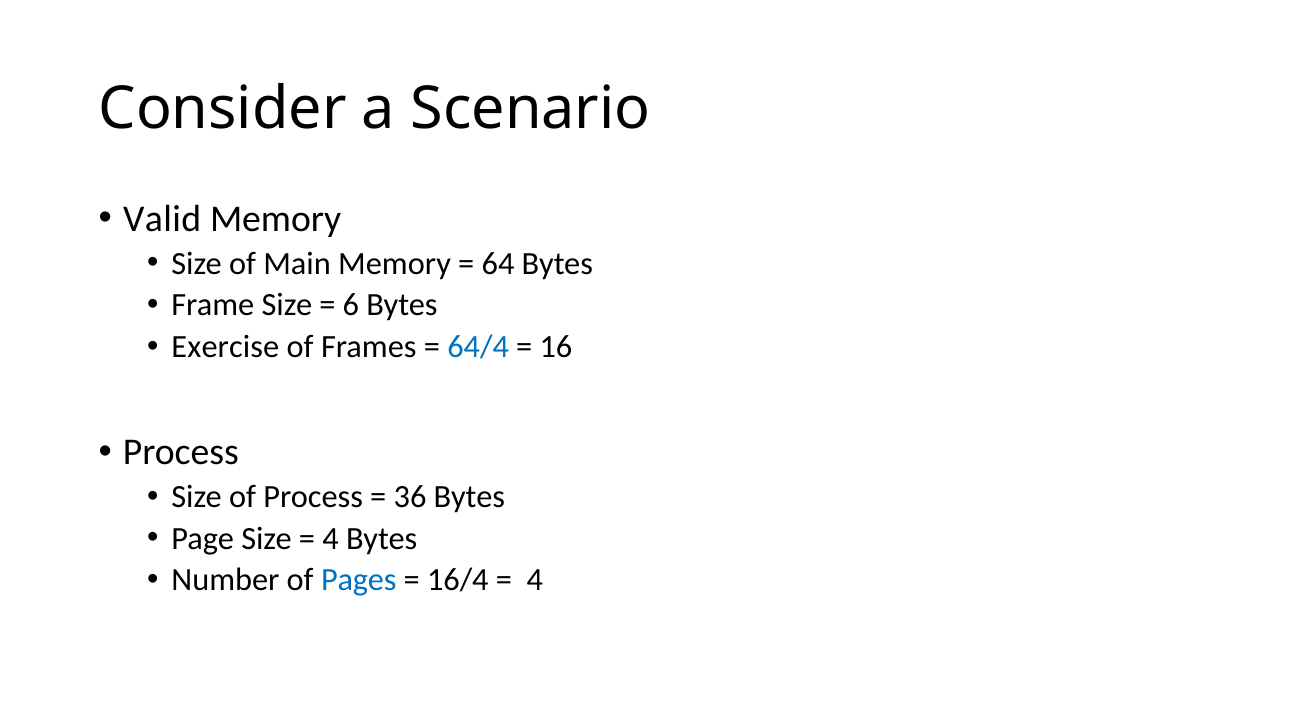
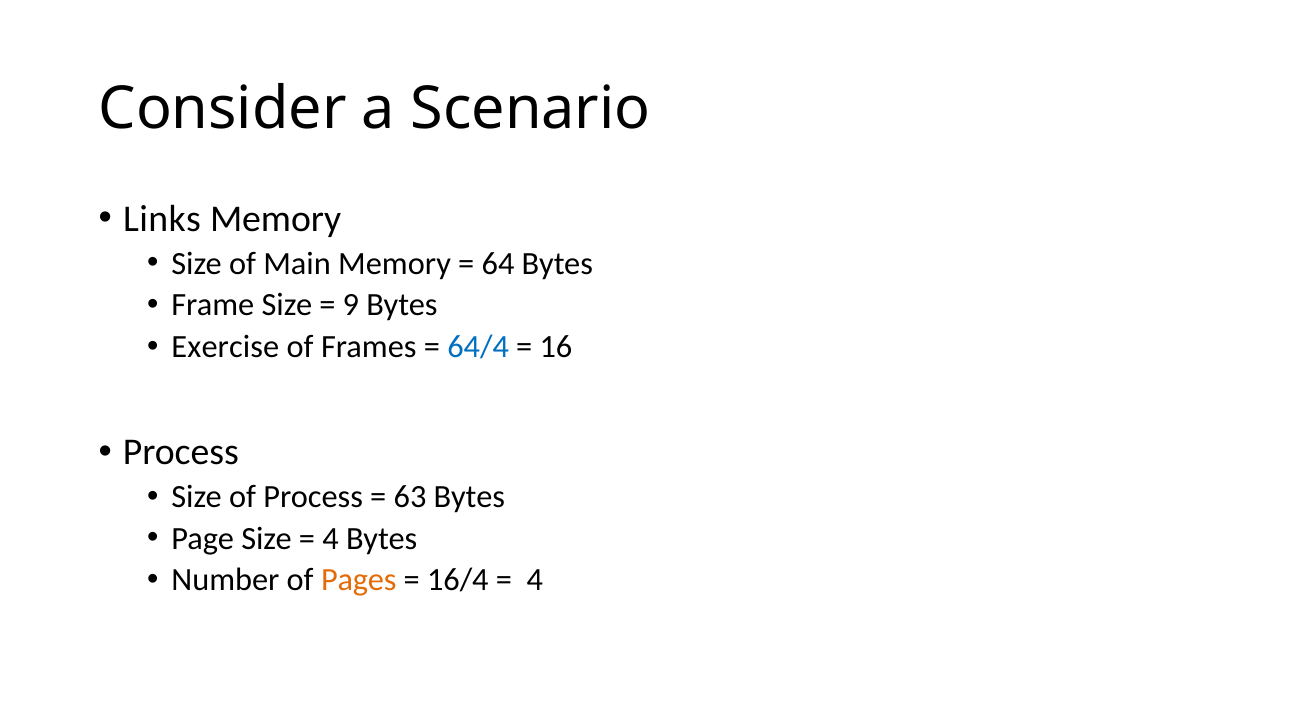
Valid: Valid -> Links (162, 219)
6: 6 -> 9 (351, 305)
36: 36 -> 63 (410, 497)
Pages colour: blue -> orange (359, 580)
